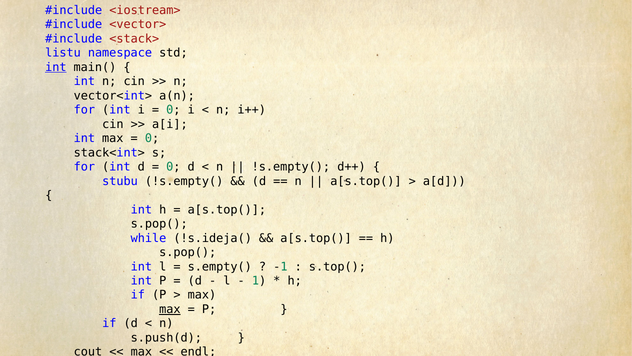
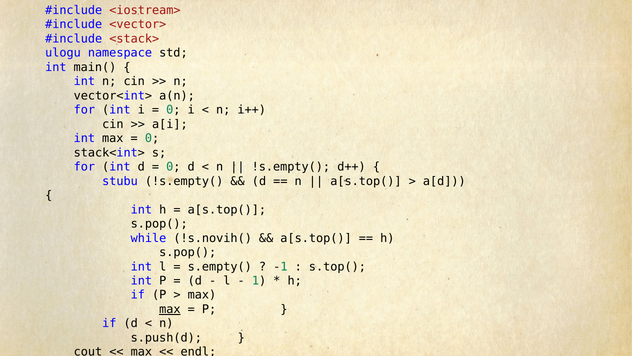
listu: listu -> ulogu (63, 53)
int underline: present -> none (56, 67)
!s.ideja(: !s.ideja( -> !s.novih( (213, 238)
